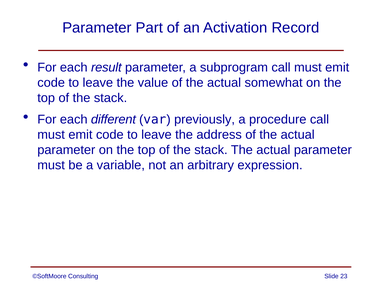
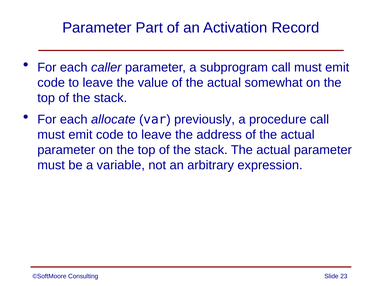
result: result -> caller (106, 67)
different: different -> allocate (113, 120)
